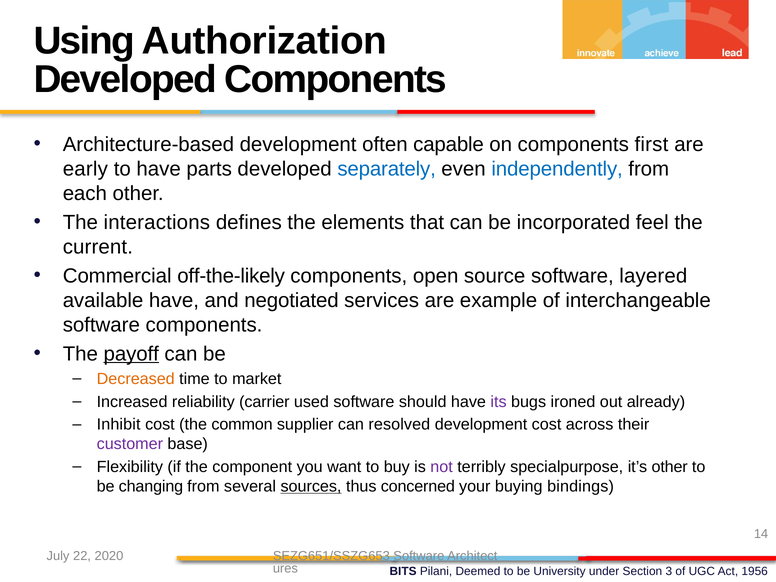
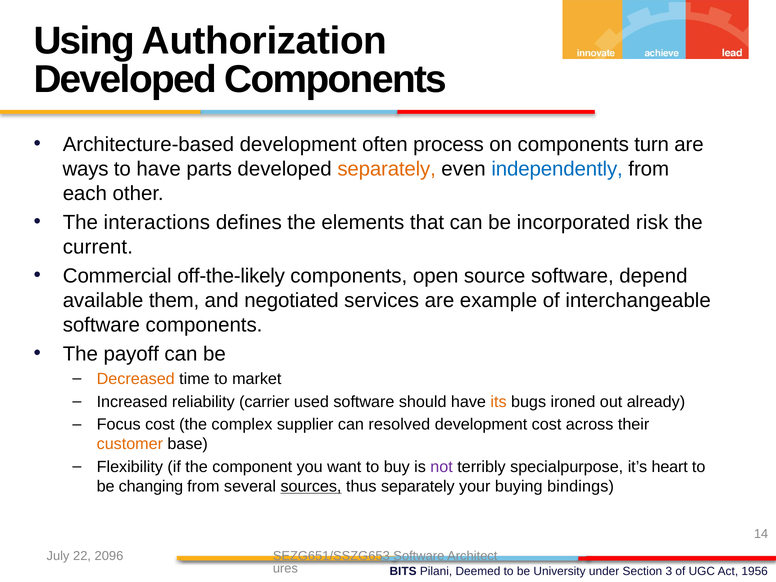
capable: capable -> process (449, 144)
first: first -> turn (652, 144)
early: early -> ways (86, 169)
separately colour: blue -> orange (387, 169)
feel: feel -> risk (652, 222)
layered: layered -> depend (653, 276)
available have: have -> them (174, 300)
payoff underline: present -> none (131, 354)
its colour: purple -> orange (499, 402)
Inhibit: Inhibit -> Focus (119, 425)
common: common -> complex (242, 425)
customer colour: purple -> orange (130, 444)
it’s other: other -> heart (670, 467)
thus concerned: concerned -> separately (418, 486)
2020: 2020 -> 2096 (109, 556)
